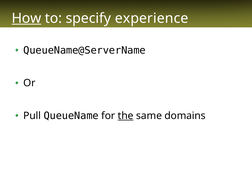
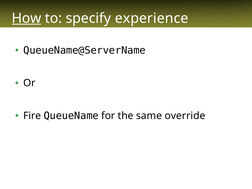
Pull: Pull -> Fire (32, 116)
the underline: present -> none (126, 116)
domains: domains -> override (185, 116)
